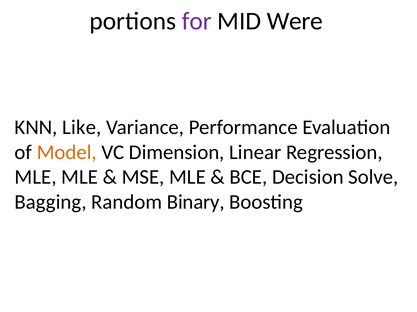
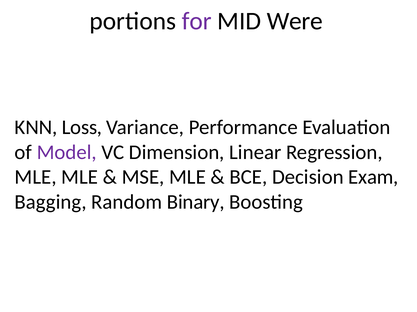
Like: Like -> Loss (82, 128)
Model colour: orange -> purple (67, 153)
Solve: Solve -> Exam (373, 178)
